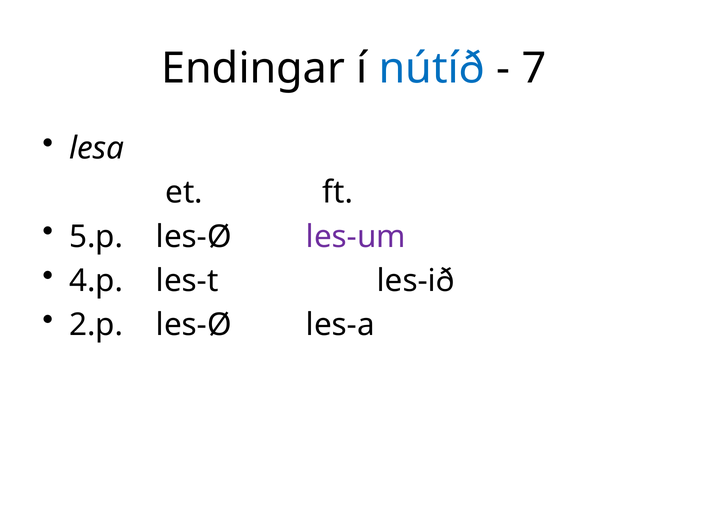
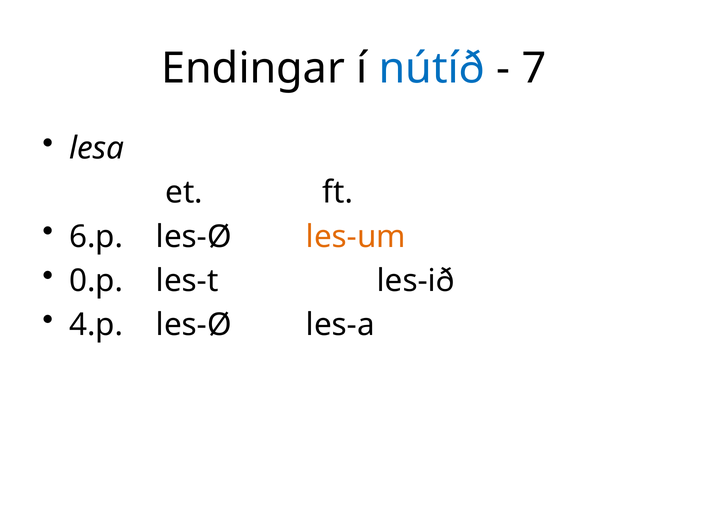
5.p: 5.p -> 6.p (96, 237)
les-um colour: purple -> orange (356, 237)
4.p: 4.p -> 0.p (96, 281)
2.p: 2.p -> 4.p (96, 325)
